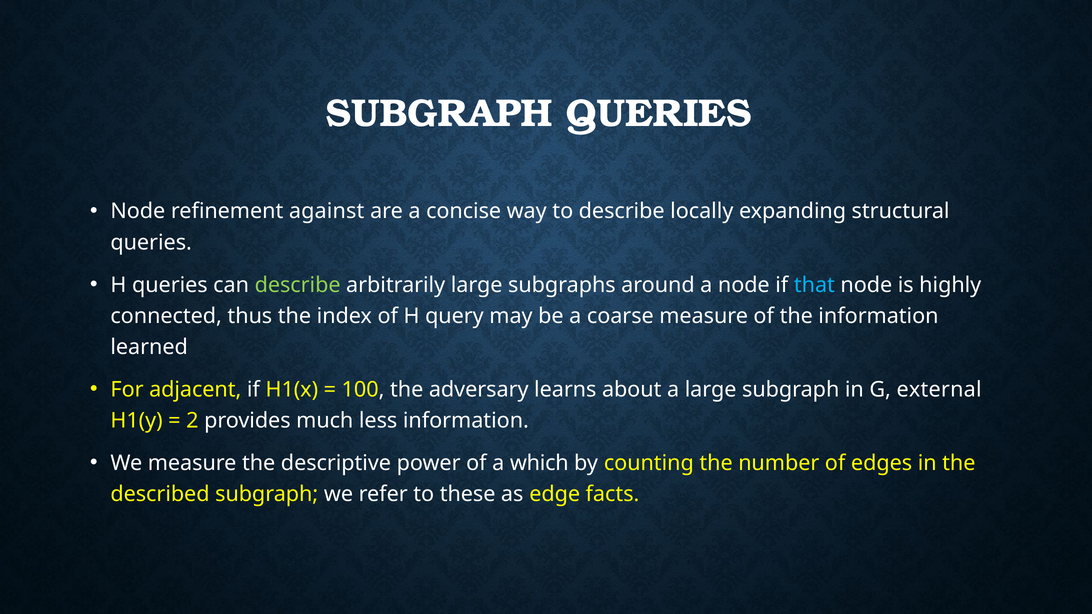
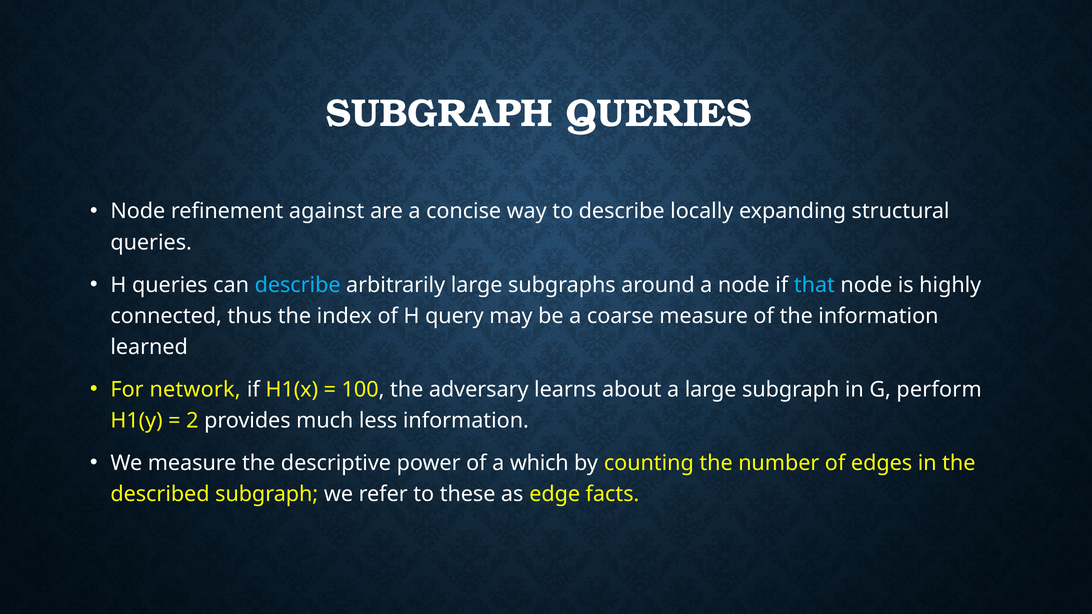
describe colour: light green -> light blue (298, 285)
adjacent: adjacent -> network (195, 390)
external: external -> perform (939, 390)
